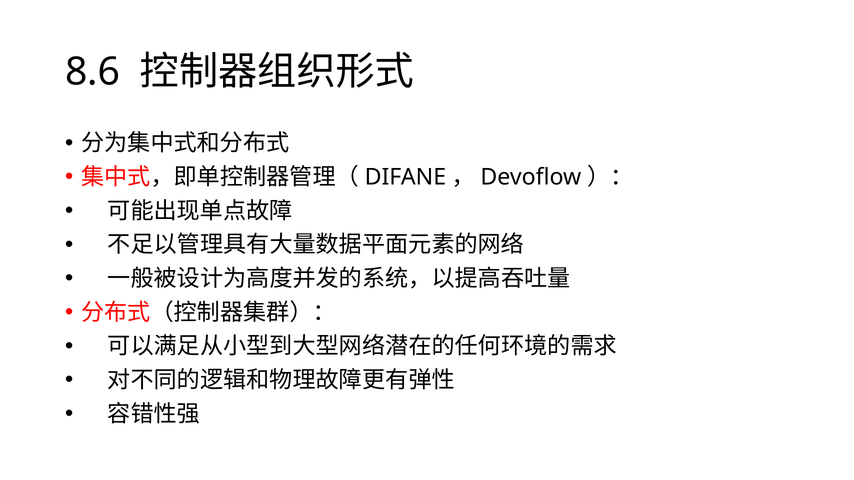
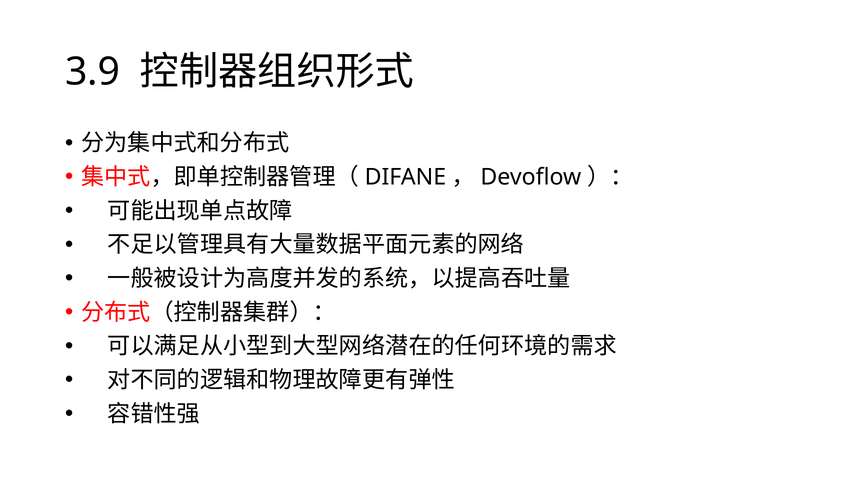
8.6: 8.6 -> 3.9 (93, 72)
